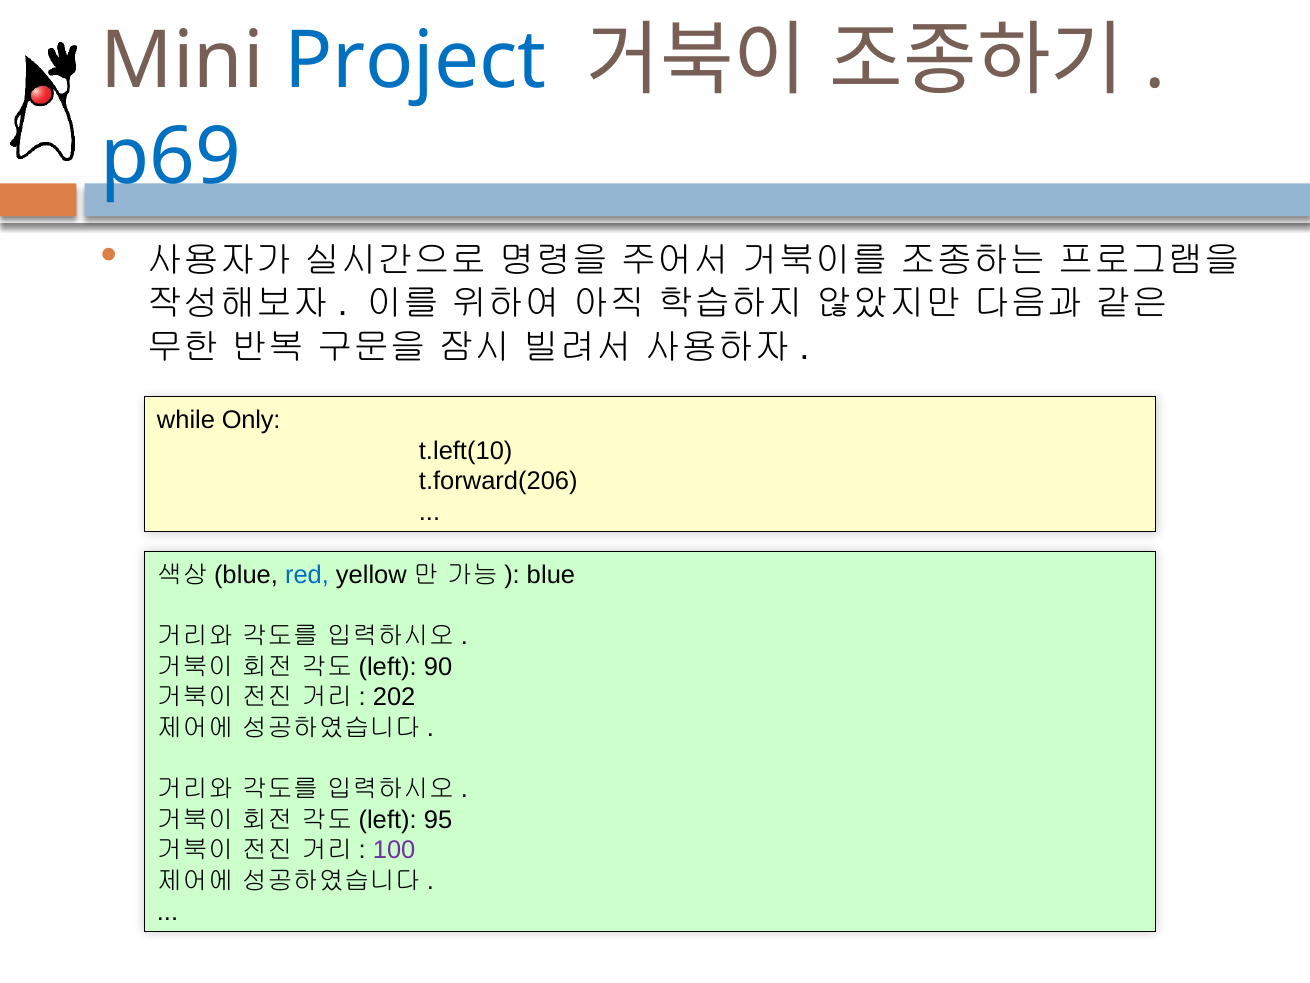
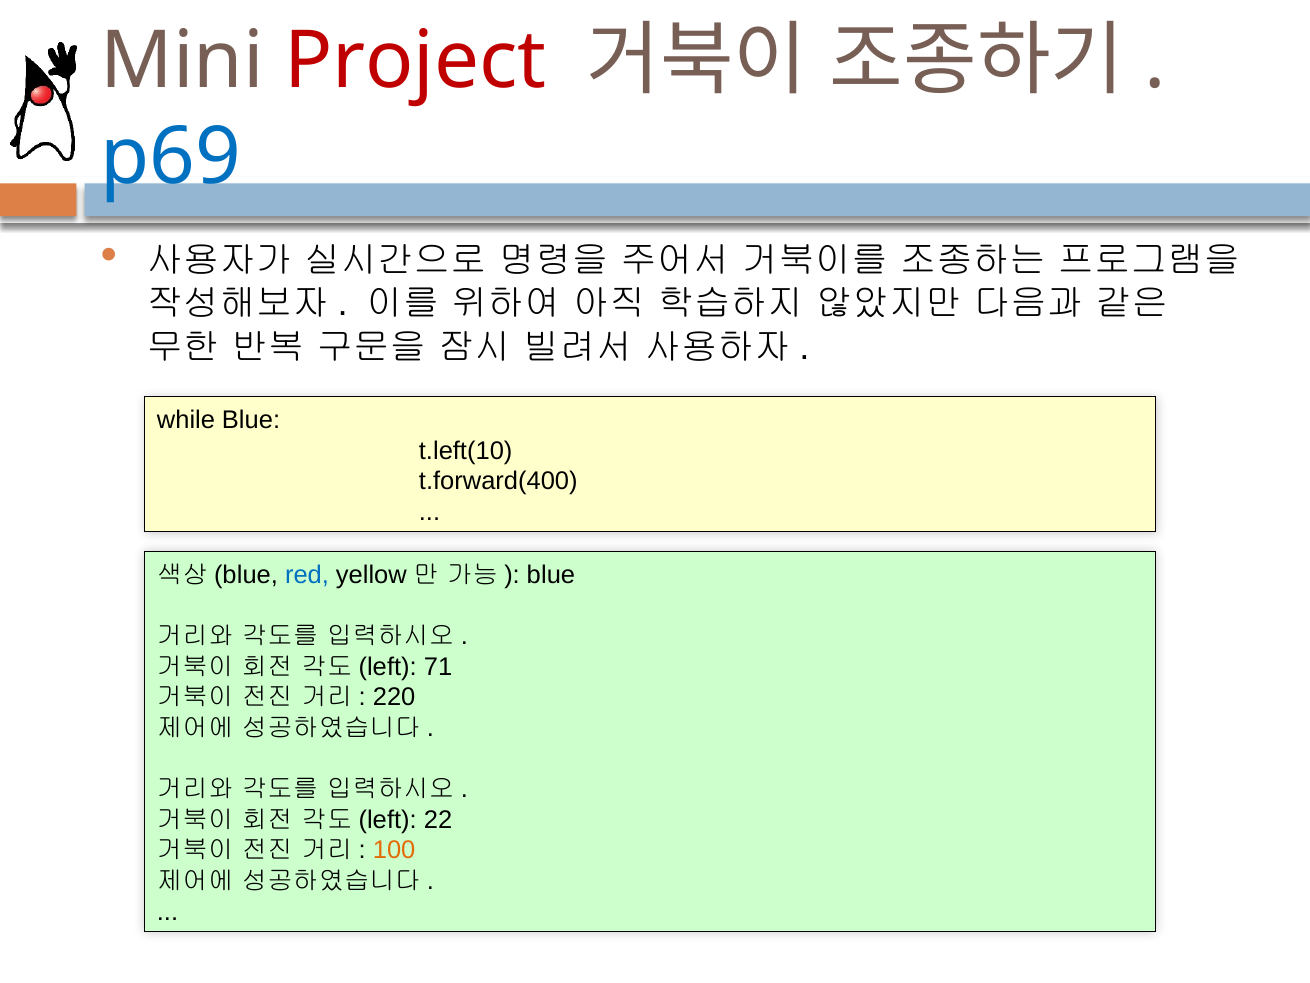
Project colour: blue -> red (415, 61)
while Only: Only -> Blue (251, 420)
t.forward(206: t.forward(206 -> t.forward(400 (498, 481)
90: 90 -> 71 (438, 667)
202: 202 -> 220 (394, 697)
95: 95 -> 22 (438, 819)
100 colour: purple -> orange (394, 850)
